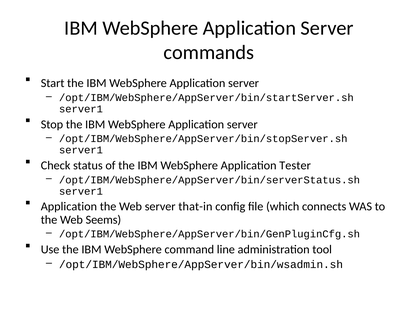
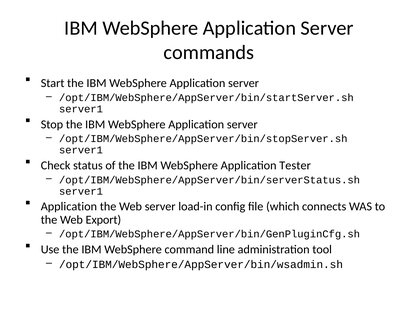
that-in: that-in -> load-in (195, 207)
Seems: Seems -> Export (103, 220)
